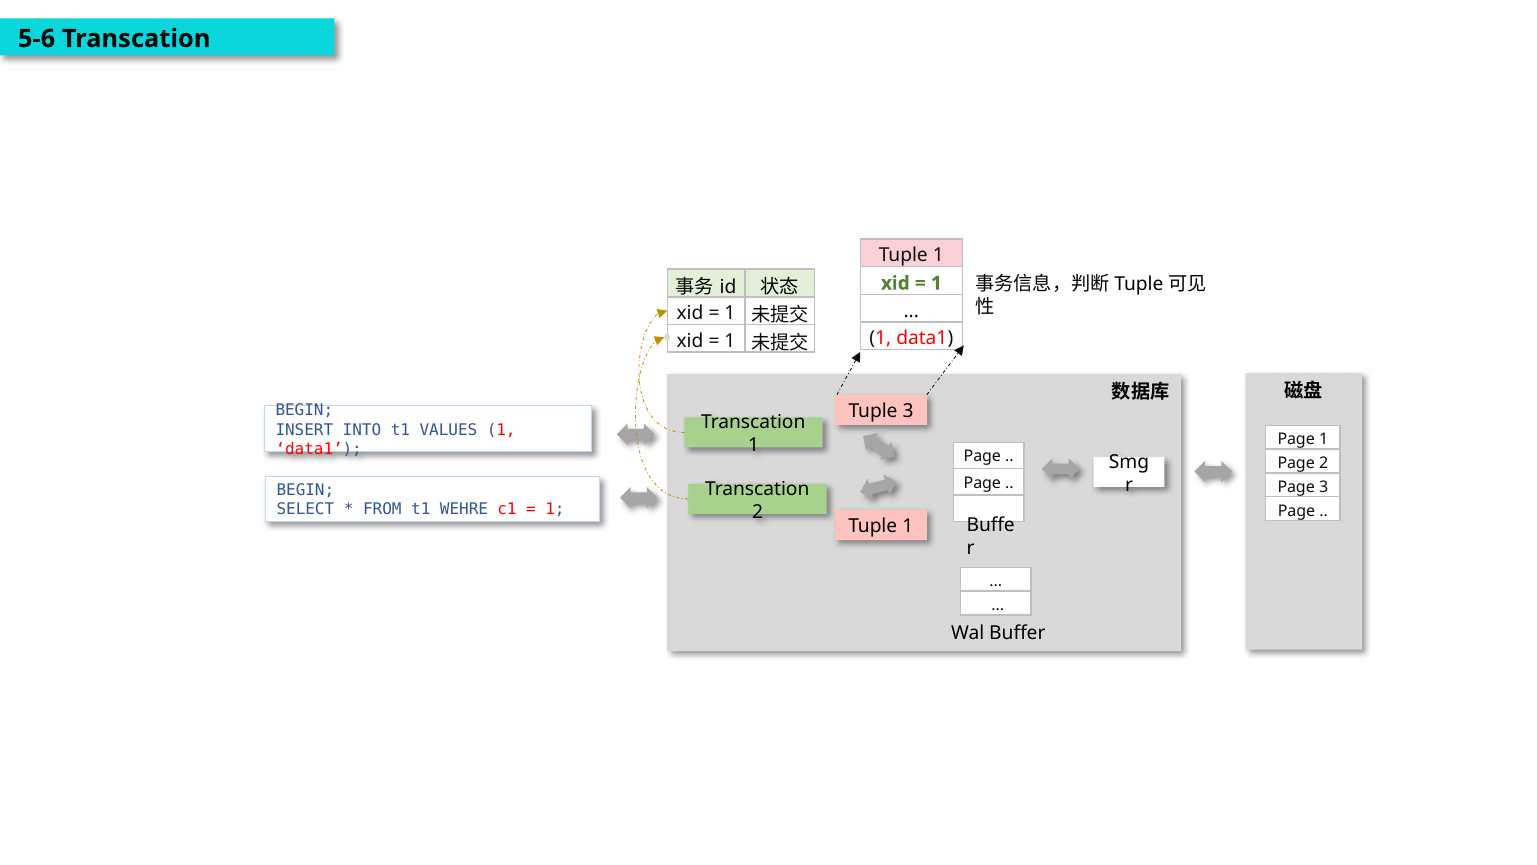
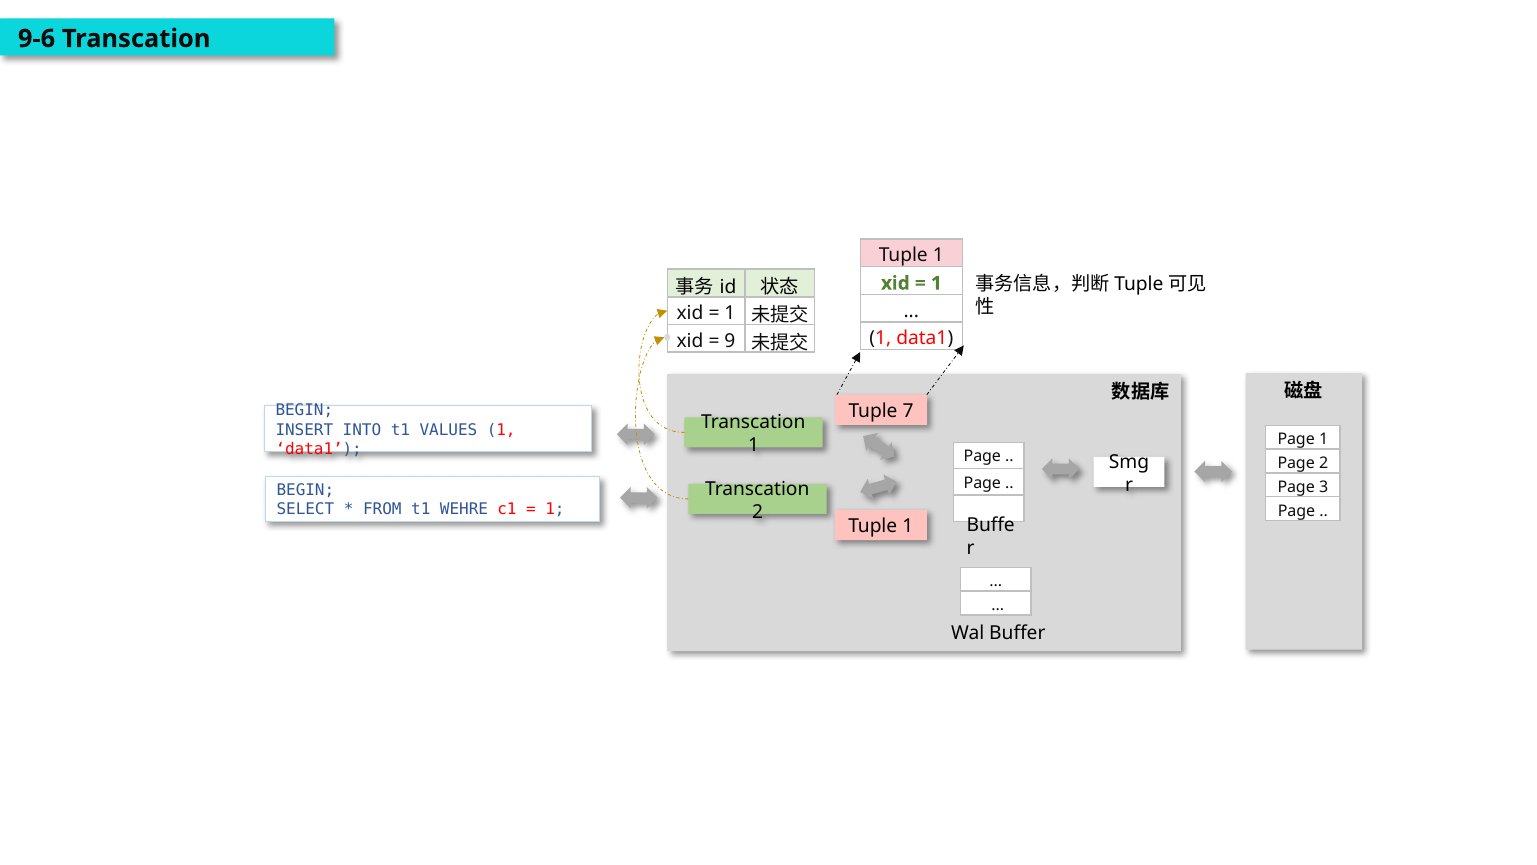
5-6: 5-6 -> 9-6 (37, 39)
1: 1 -> 9 (730, 341)
Tuple 3: 3 -> 7 (908, 411)
